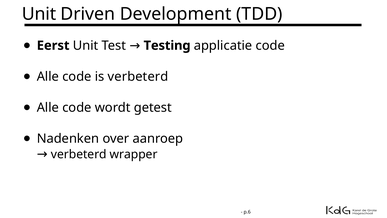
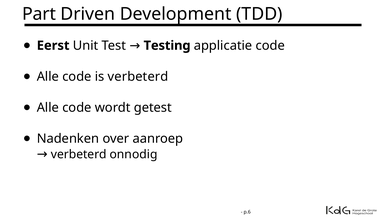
Unit: Unit -> Part (39, 14)
wrapper: wrapper -> onnodig (134, 154)
